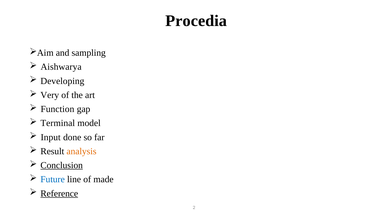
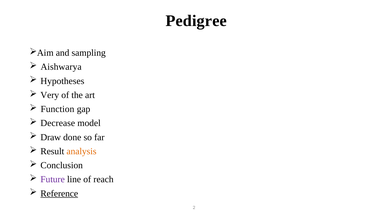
Procedia: Procedia -> Pedigree (196, 21)
Developing: Developing -> Hypotheses (62, 81)
Terminal: Terminal -> Decrease (58, 123)
Input: Input -> Draw (51, 137)
Conclusion underline: present -> none (62, 166)
Future colour: blue -> purple (53, 180)
made: made -> reach (103, 180)
